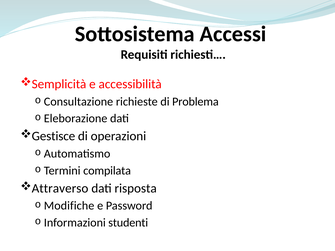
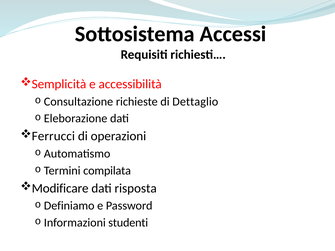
Problema: Problema -> Dettaglio (195, 102)
Gestisce: Gestisce -> Ferrucci (53, 136)
Attraverso: Attraverso -> Modificare (60, 188)
Modifiche: Modifiche -> Definiamo (69, 206)
